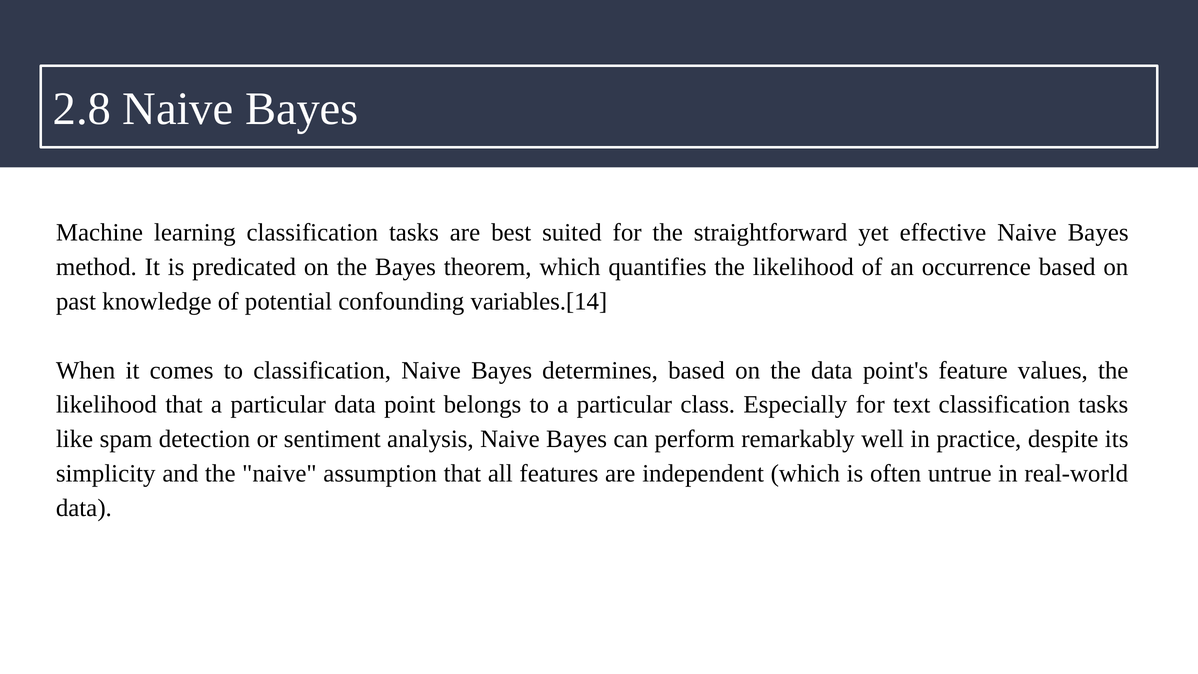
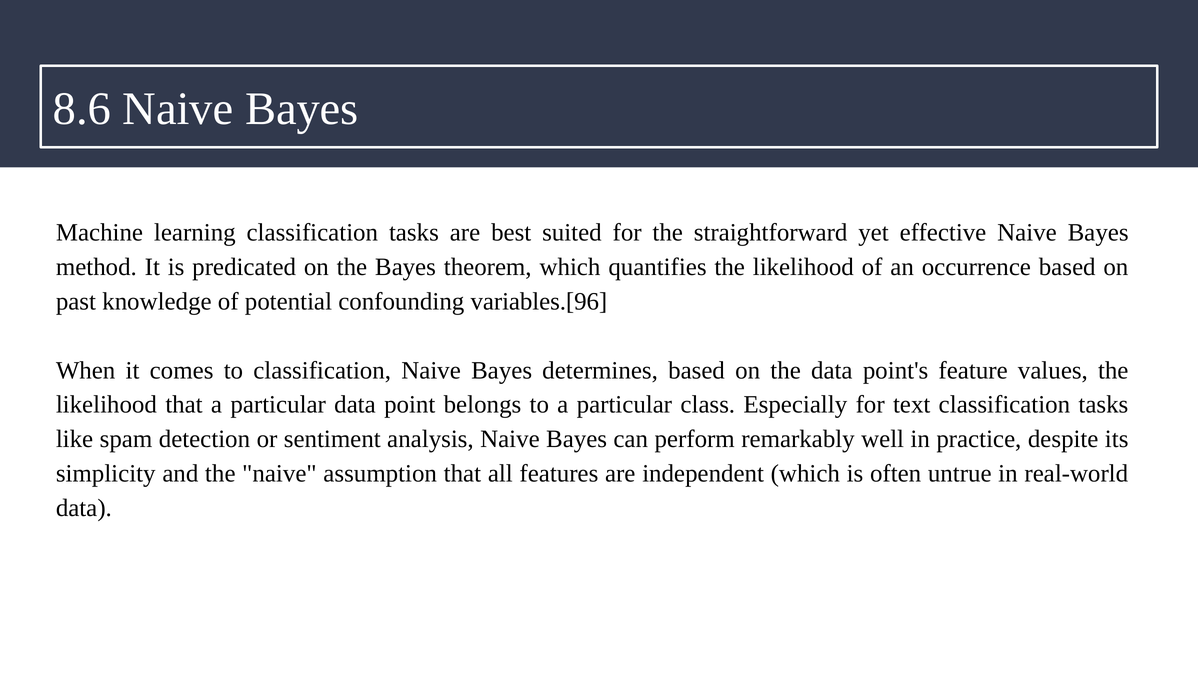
2.8: 2.8 -> 8.6 (82, 109)
variables.[14: variables.[14 -> variables.[96 (539, 301)
